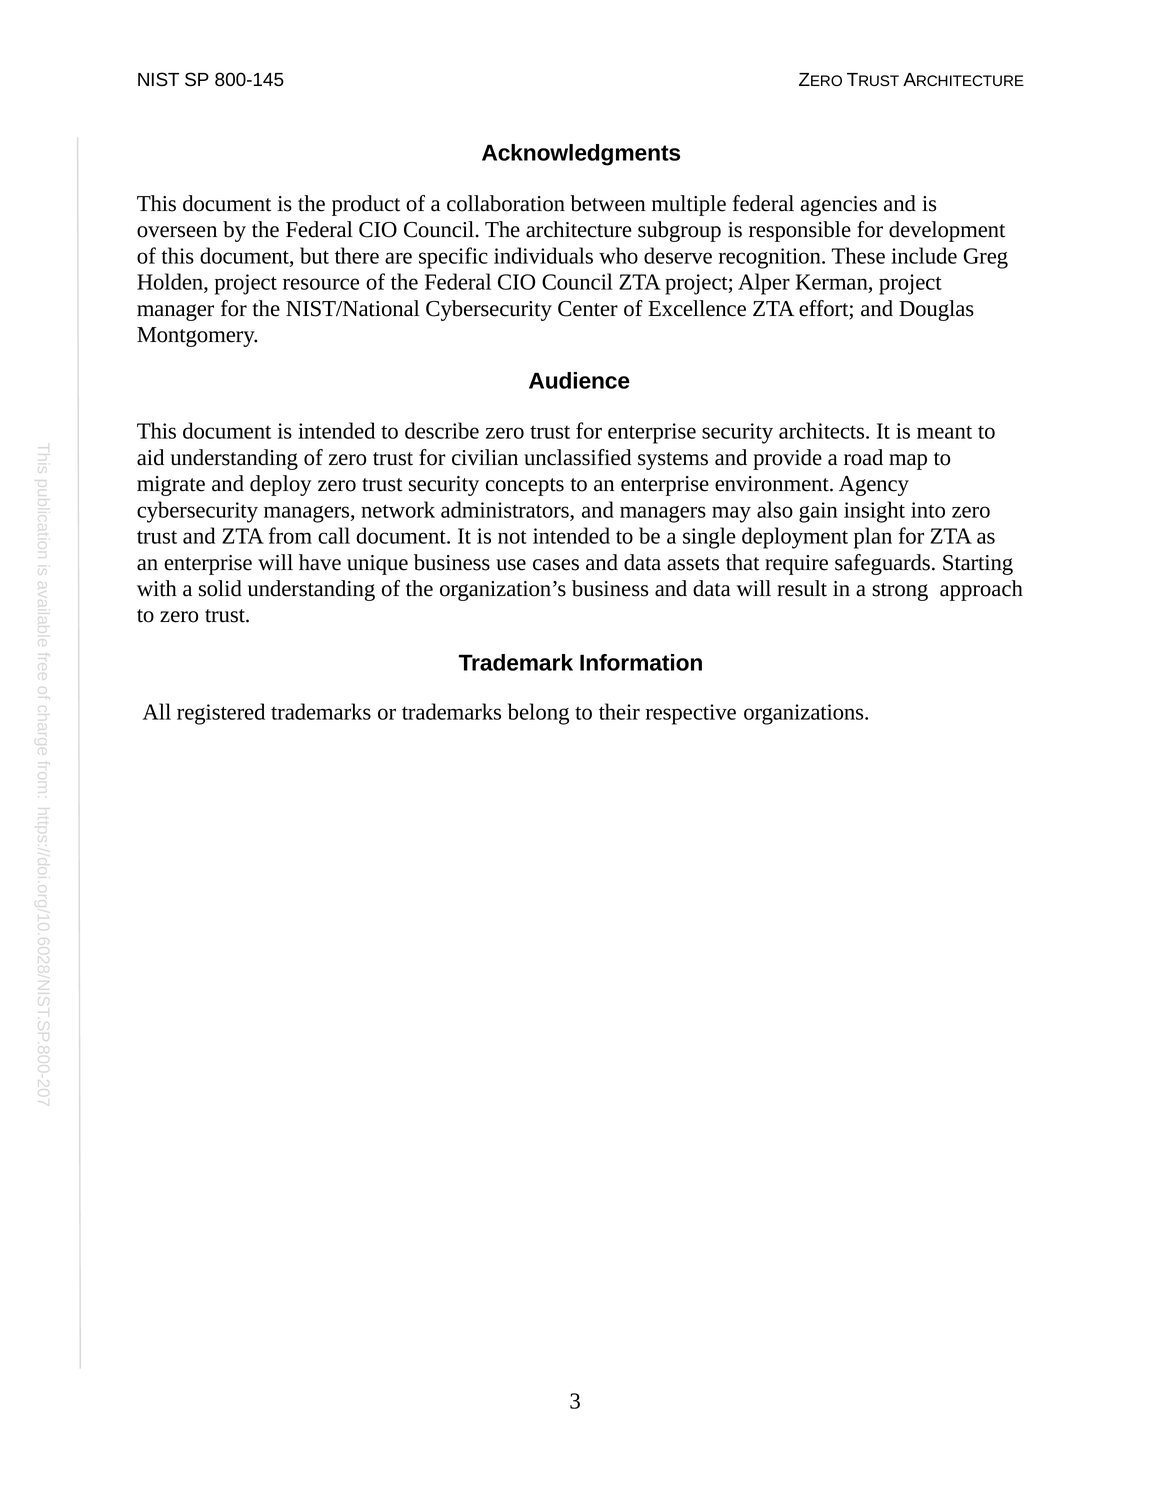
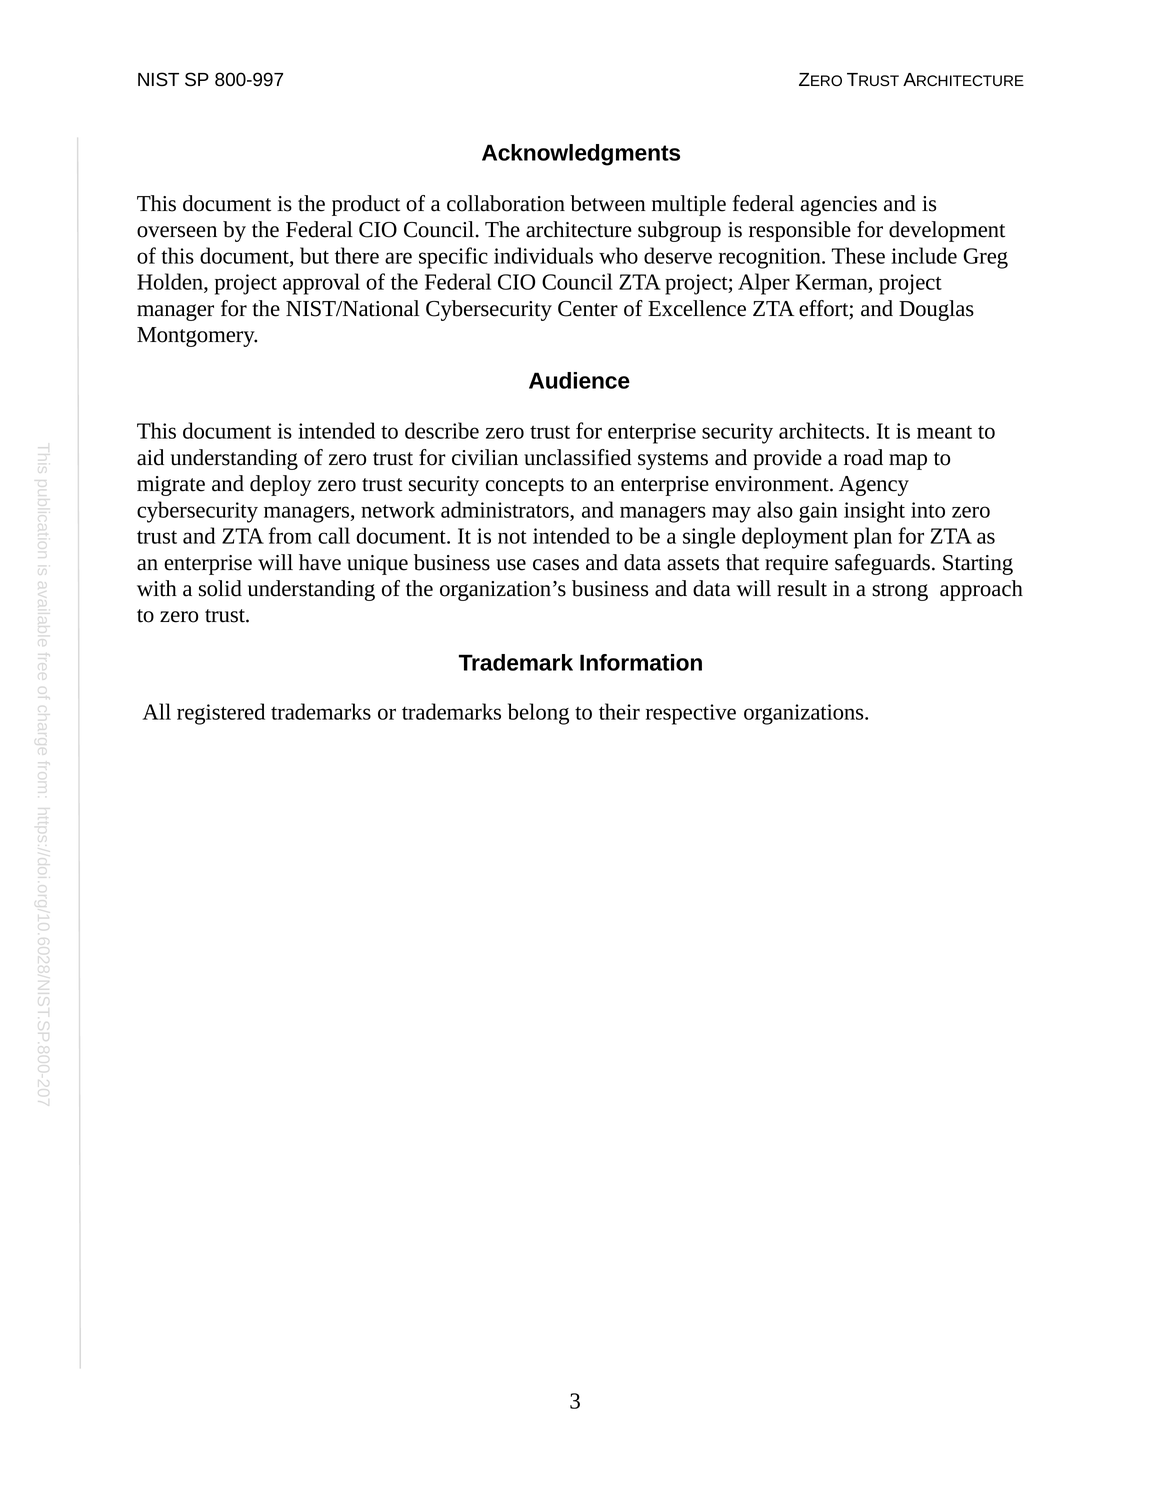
800-145: 800-145 -> 800-997 (249, 80)
resource: resource -> approval (321, 282)
